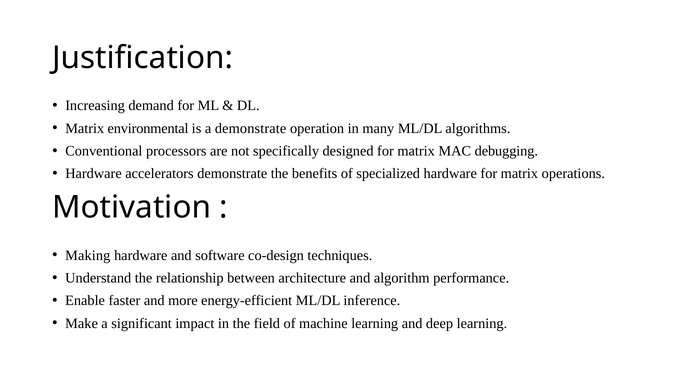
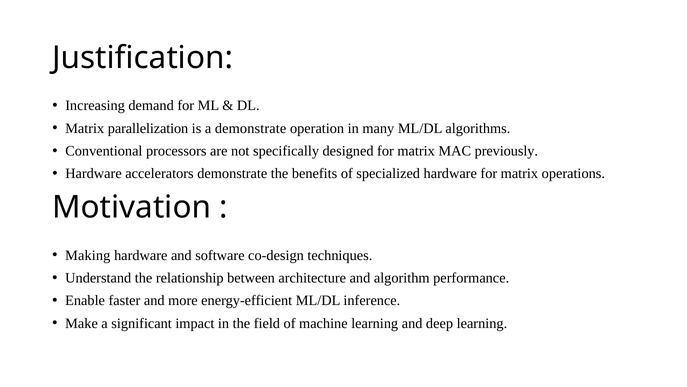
environmental: environmental -> parallelization (148, 128)
debugging: debugging -> previously (506, 151)
